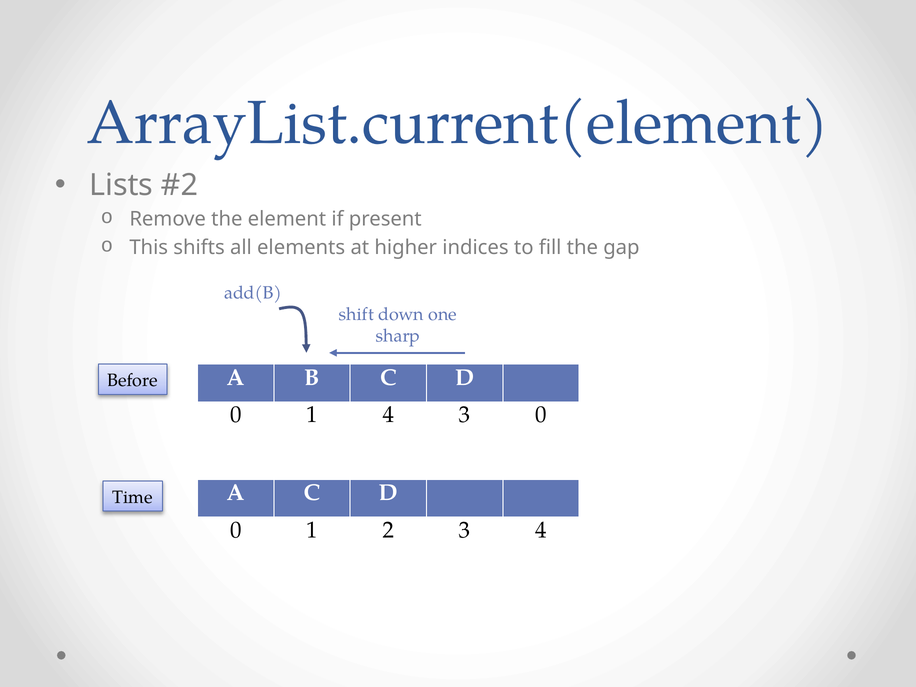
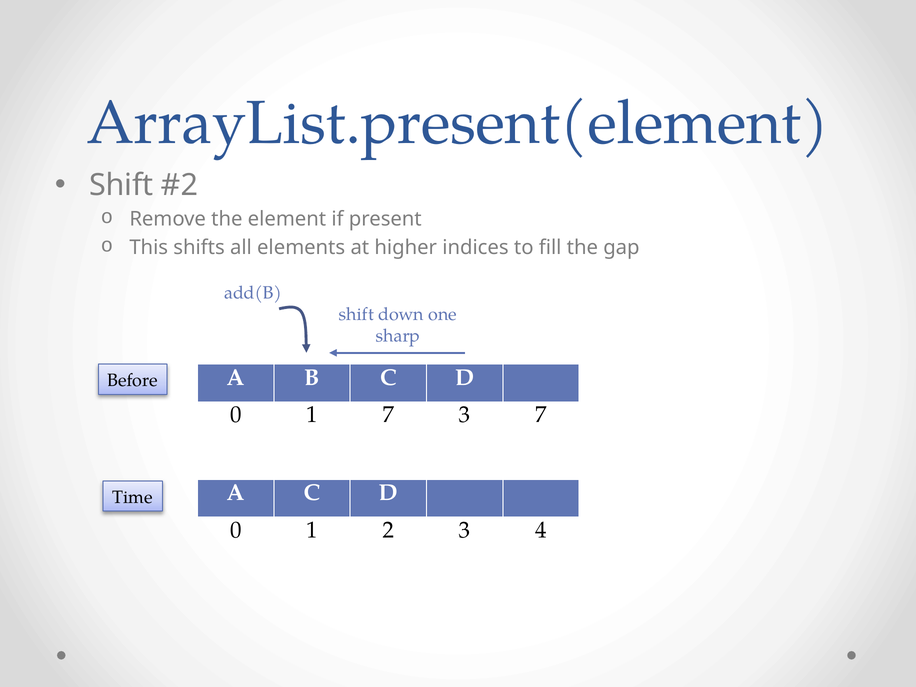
ArrayList.current(element: ArrayList.current(element -> ArrayList.present(element (458, 123)
Lists: Lists -> Shift (121, 185)
1 4: 4 -> 7 (388, 415)
3 0: 0 -> 7 (541, 415)
